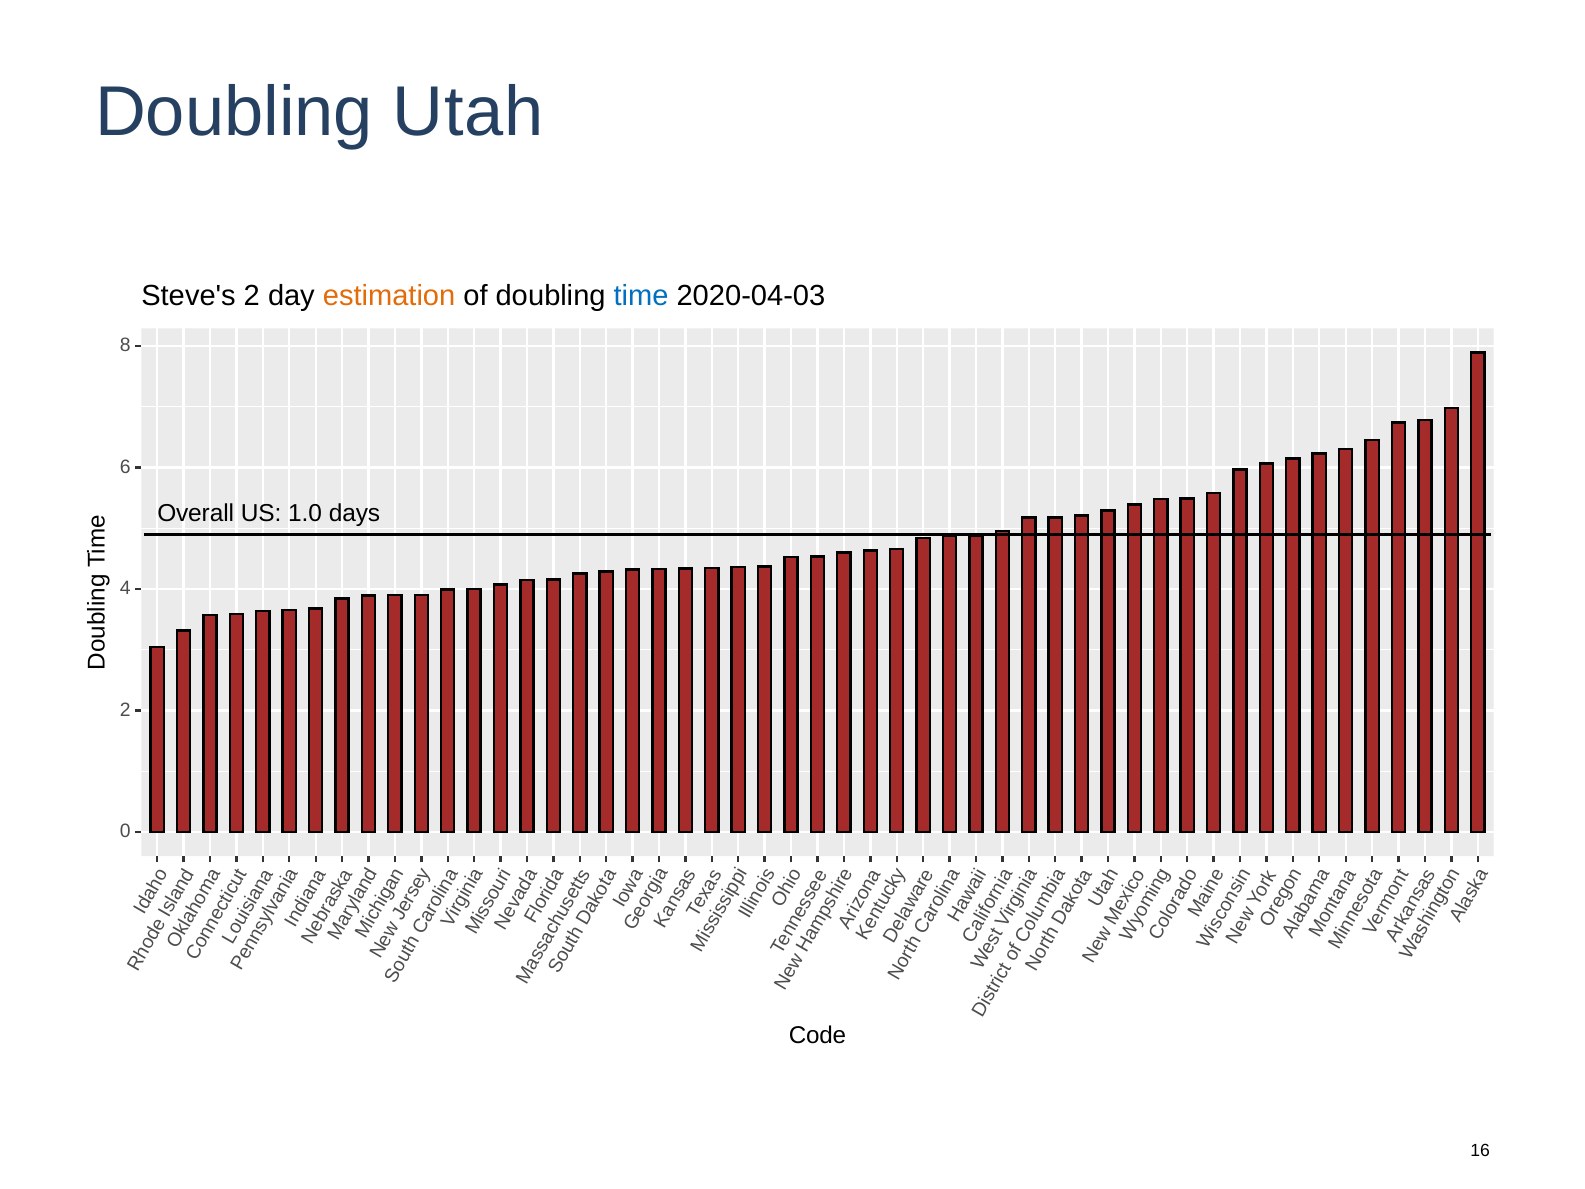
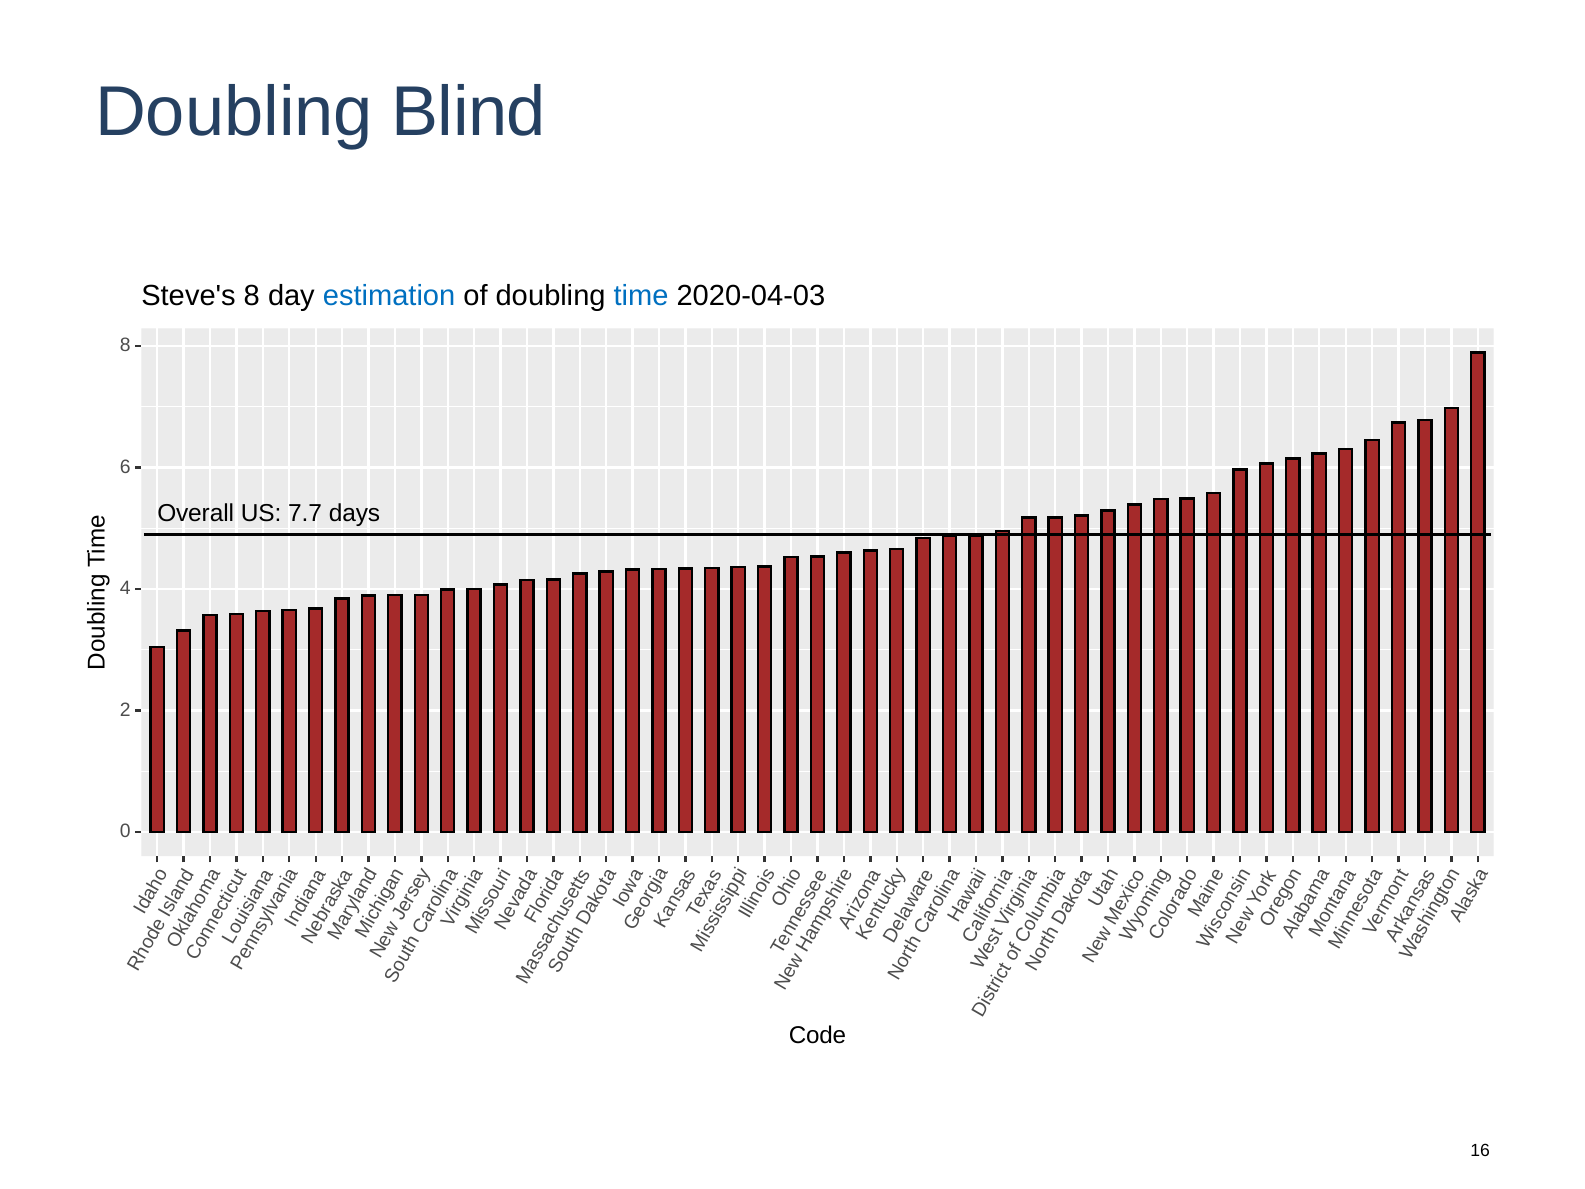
Utah: Utah -> Blind (469, 112)
Steve's 2: 2 -> 8 (252, 296)
estimation colour: orange -> blue (389, 296)
1.0: 1.0 -> 7.7 (305, 514)
